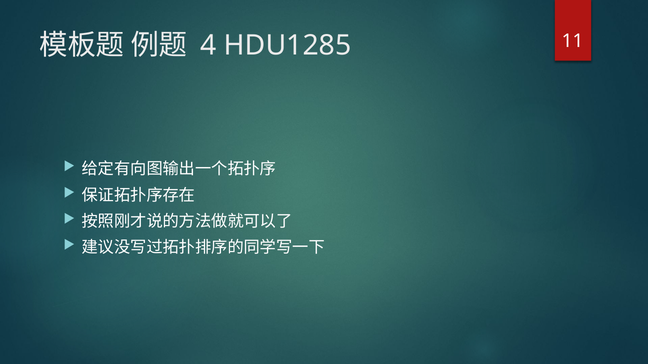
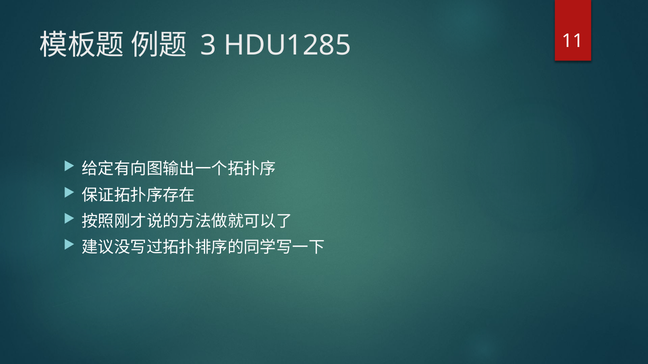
4: 4 -> 3 (208, 45)
